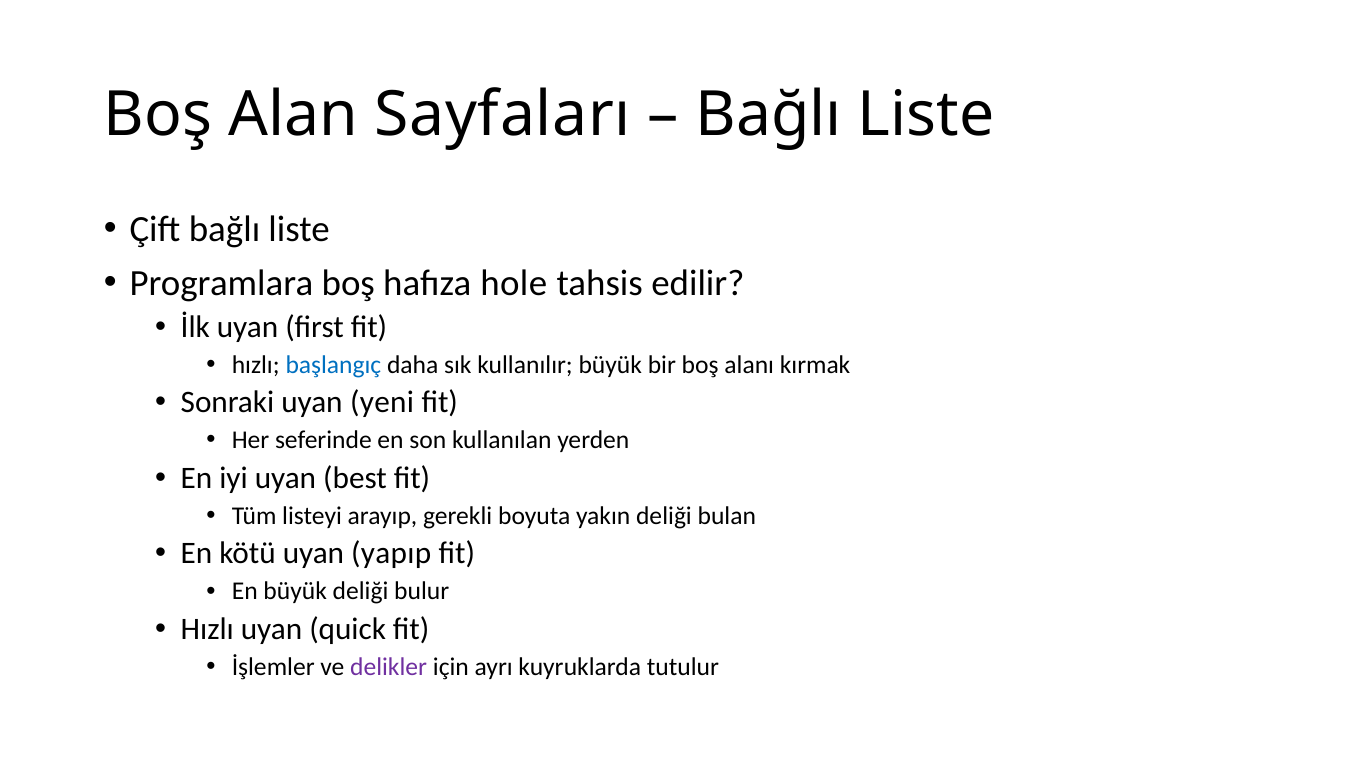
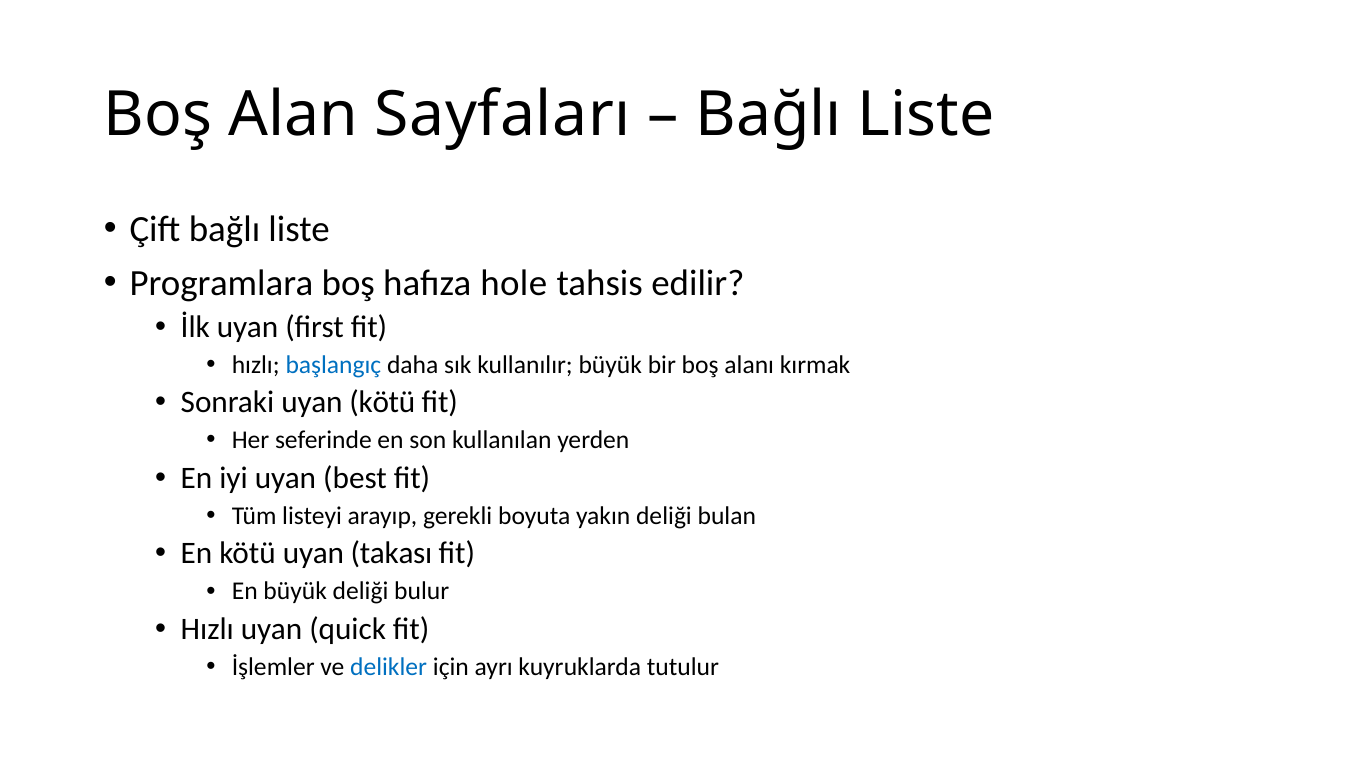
uyan yeni: yeni -> kötü (382, 403)
yapıp: yapıp -> takası (391, 554)
delikler colour: purple -> blue (389, 667)
